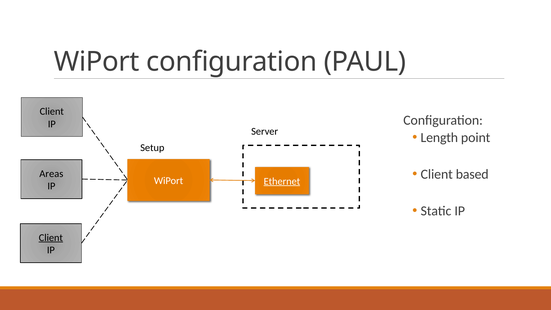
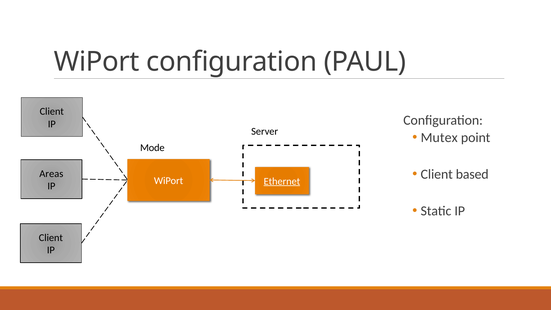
Length: Length -> Mutex (439, 137)
Setup: Setup -> Mode (152, 148)
Client underline: present -> none (51, 238)
